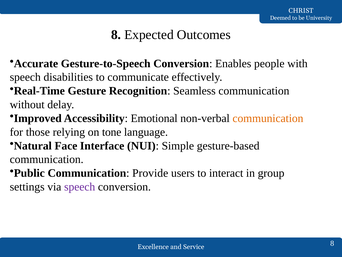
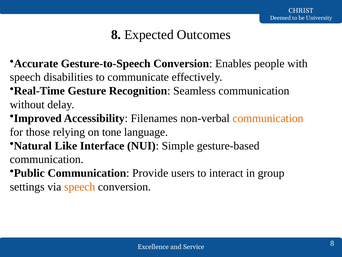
Emotional: Emotional -> Filenames (154, 118)
Face: Face -> Like (66, 145)
speech colour: purple -> orange (80, 186)
